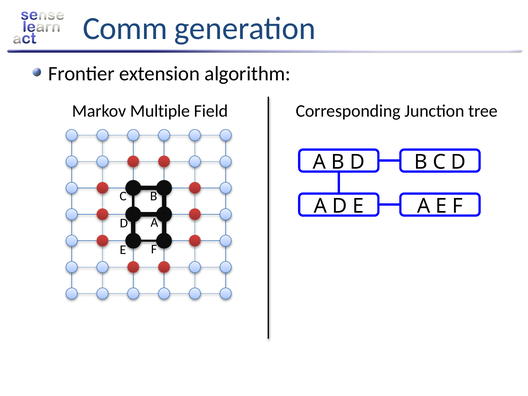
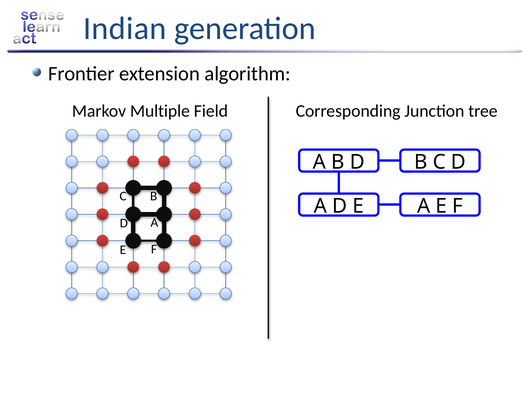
Comm: Comm -> Indian (125, 29)
